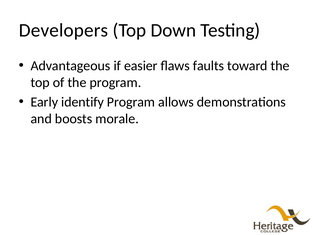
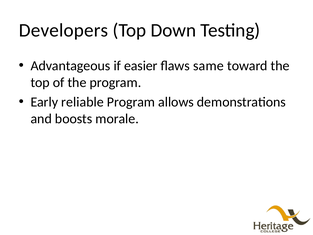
faults: faults -> same (208, 66)
identify: identify -> reliable (82, 102)
